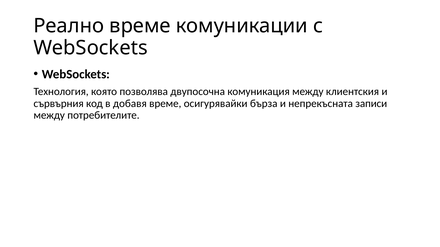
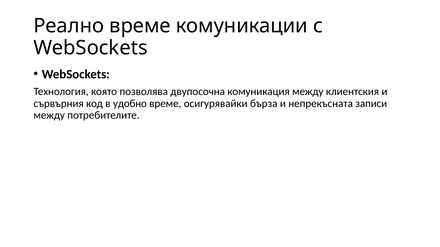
добавя: добавя -> удобно (130, 104)
